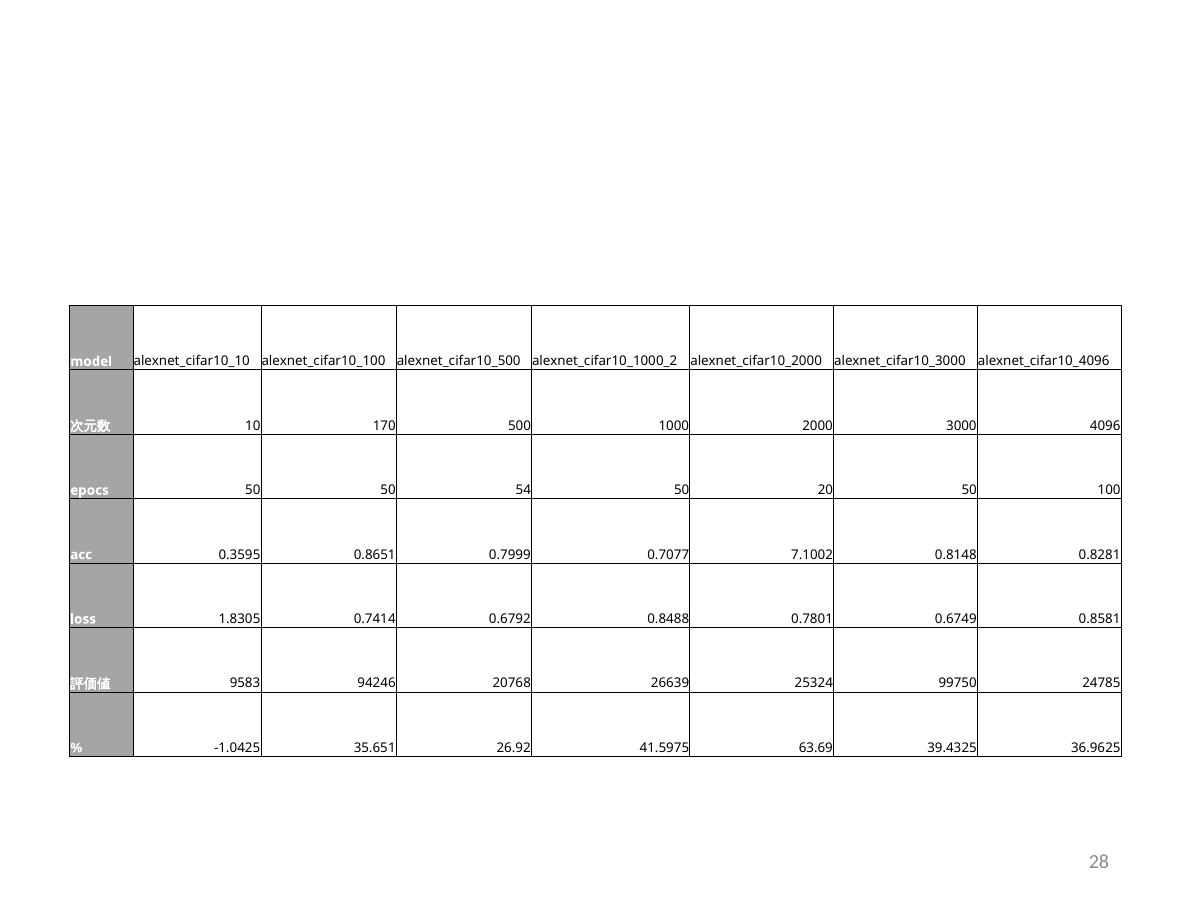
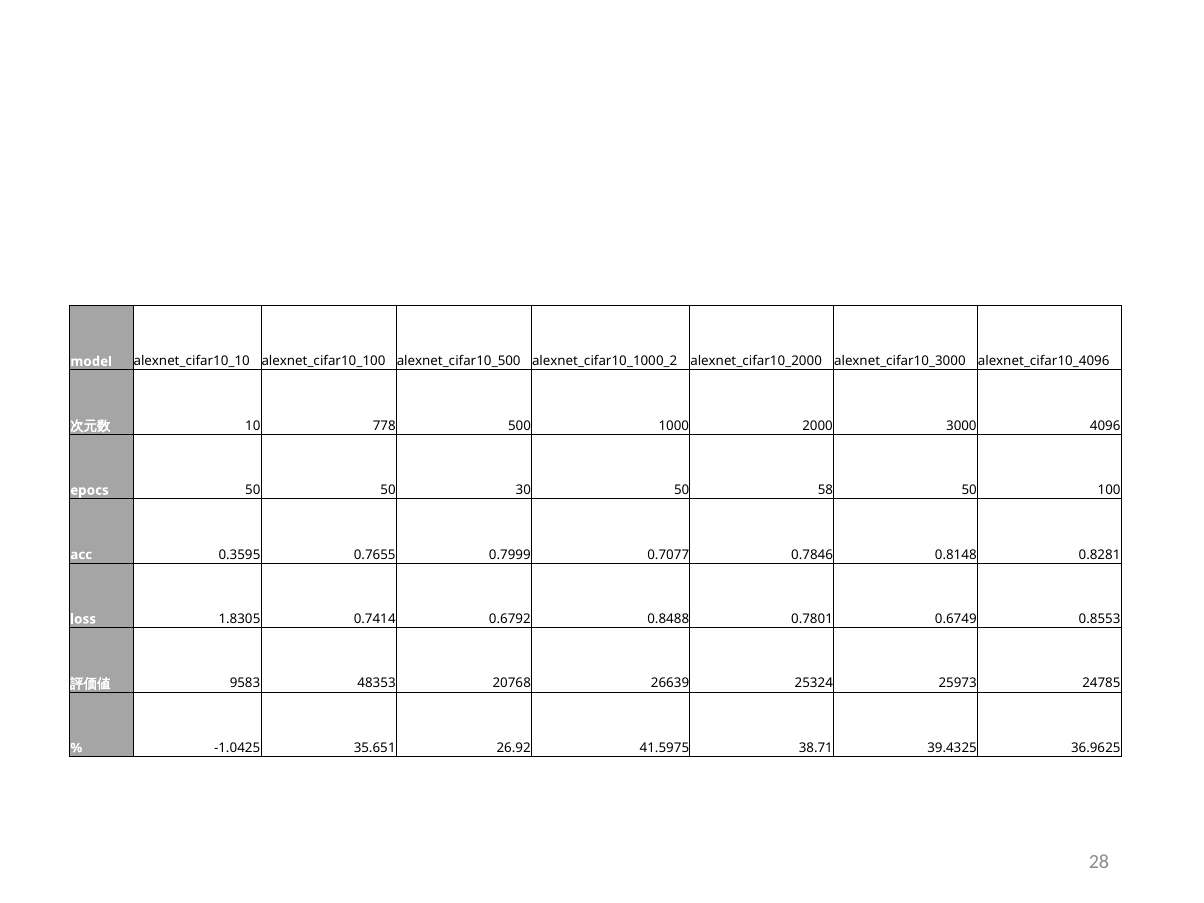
170: 170 -> 778 (384, 426)
54: 54 -> 30 (523, 490)
20: 20 -> 58 (825, 490)
0.8651: 0.8651 -> 0.7655 (375, 555)
7.1002: 7.1002 -> 0.7846 (812, 555)
0.8581: 0.8581 -> 0.8553 (1100, 619)
94246: 94246 -> 48353 (377, 684)
99750: 99750 -> 25973 (958, 684)
63.69: 63.69 -> 38.71 (816, 748)
